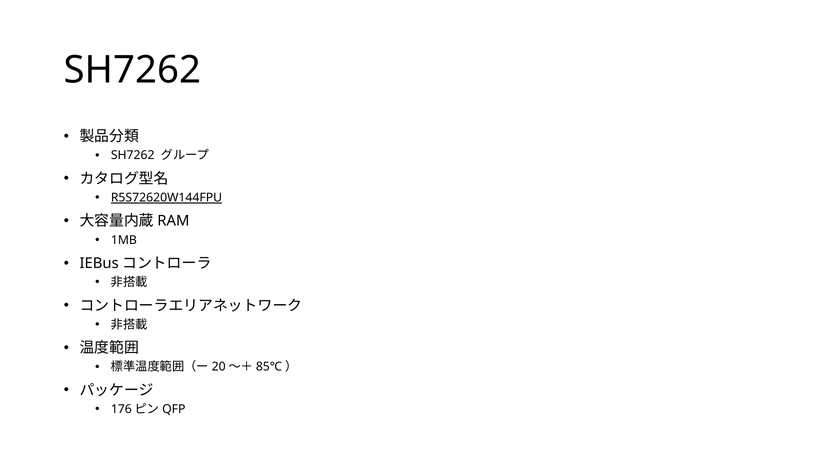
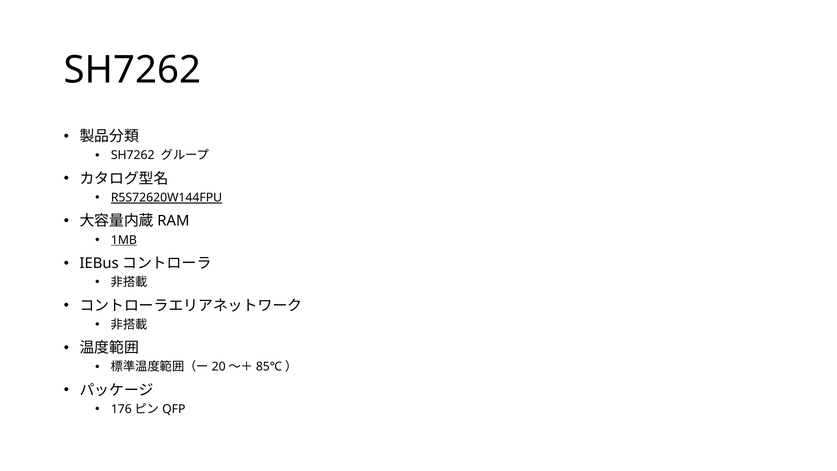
1MB underline: none -> present (124, 240)
